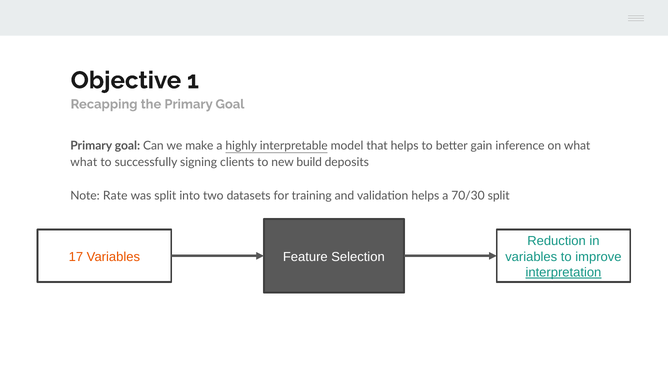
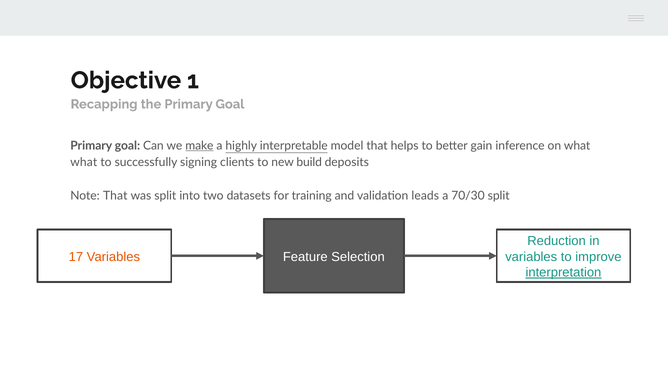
make underline: none -> present (199, 146)
Note Rate: Rate -> That (115, 196)
validation helps: helps -> leads (425, 196)
